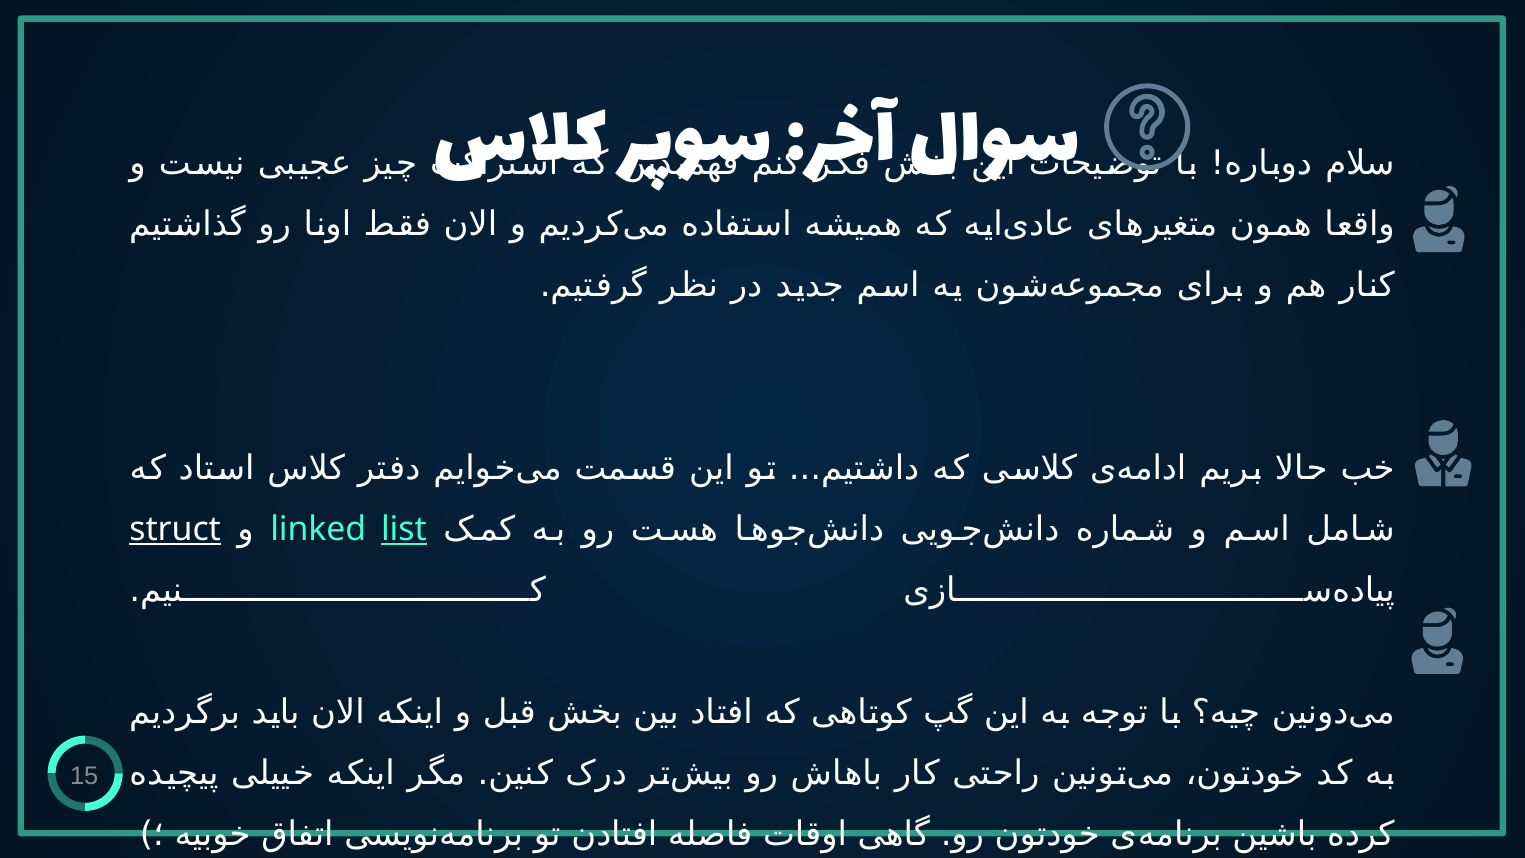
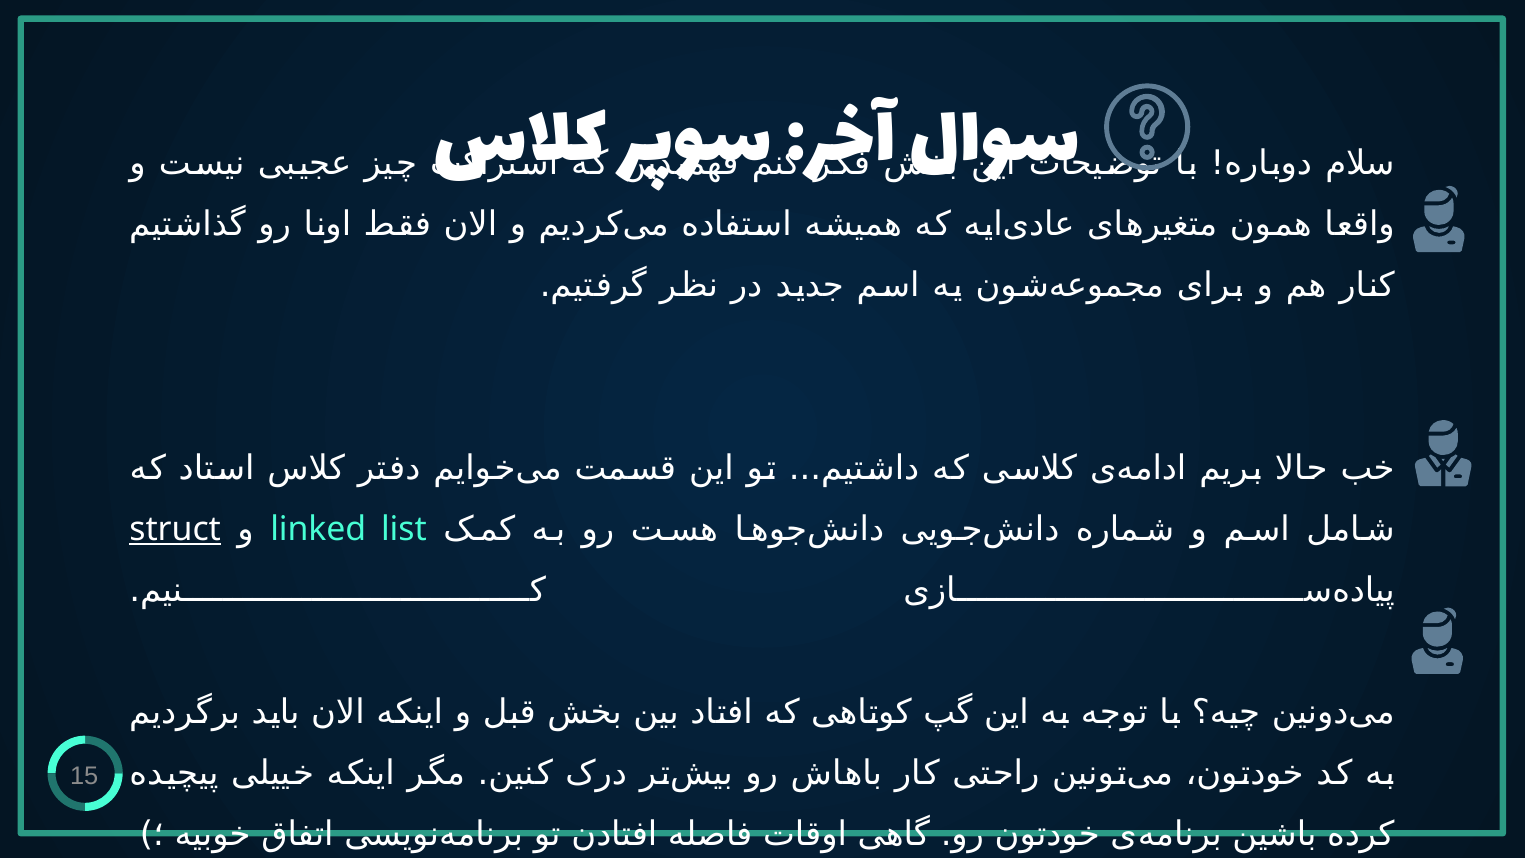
list underline: present -> none (404, 529)
